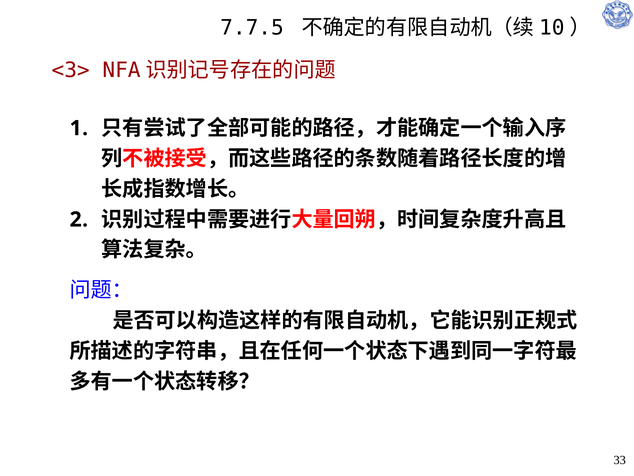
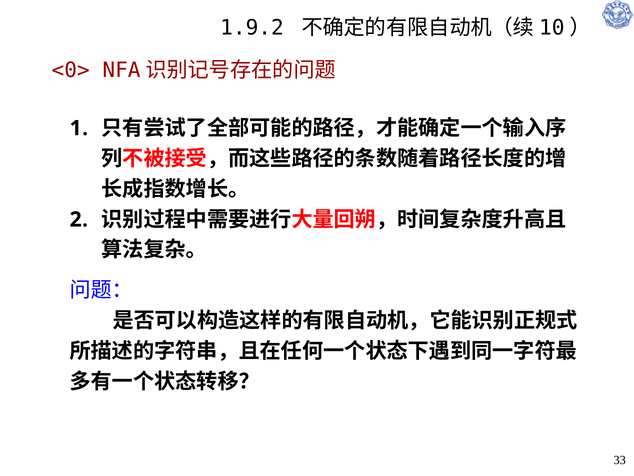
7.7.5: 7.7.5 -> 1.9.2 (252, 28)
<3>: <3> -> <0> (71, 70)
